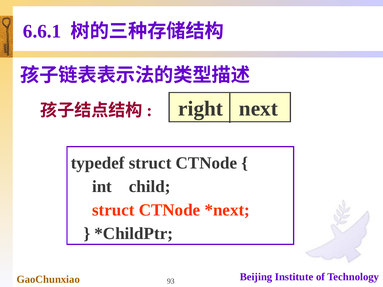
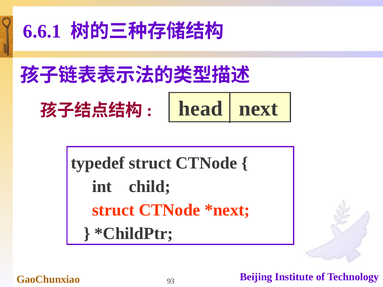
right: right -> head (201, 109)
